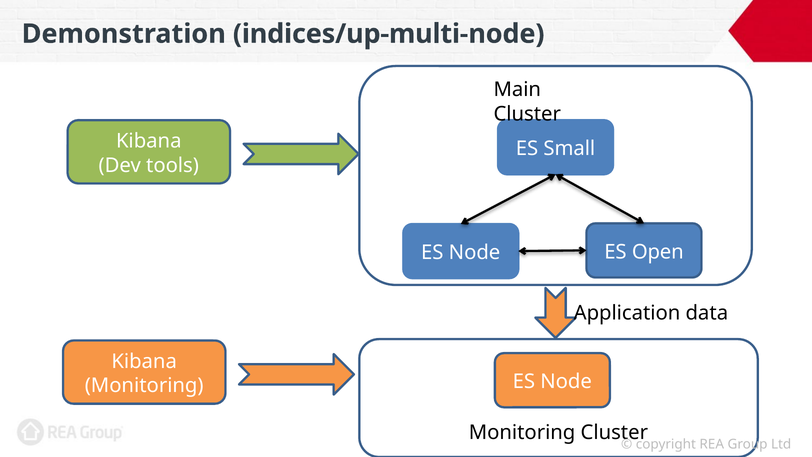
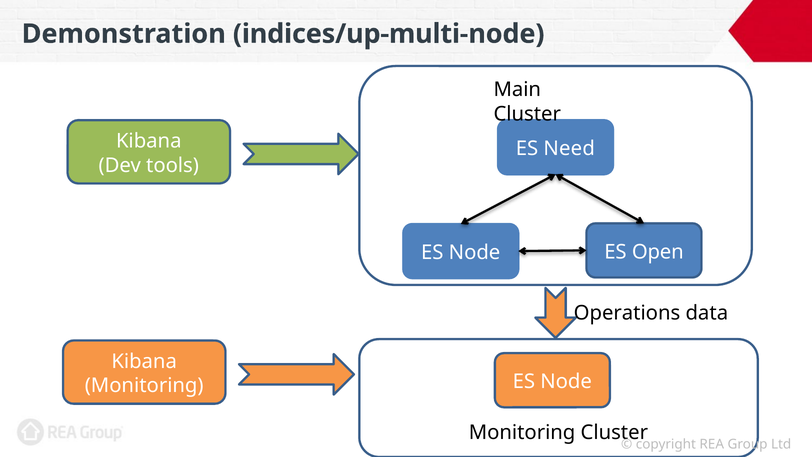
Small: Small -> Need (569, 149)
Application: Application -> Operations (627, 313)
